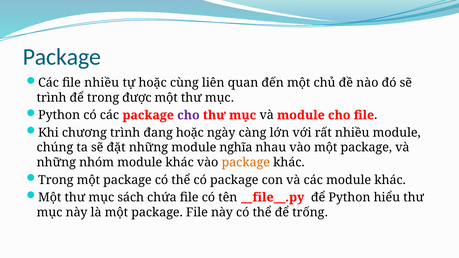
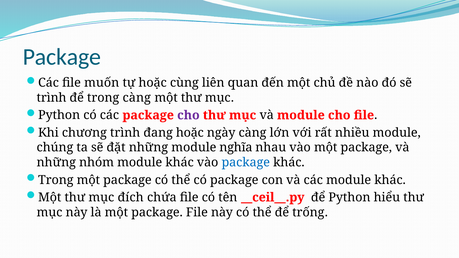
file nhiều: nhiều -> muốn (102, 83)
trong được: được -> càng (137, 98)
package colour: orange -> blue (246, 163)
sách: sách -> đích (131, 197)
__file__.py: __file__.py -> __ceil__.py (273, 197)
